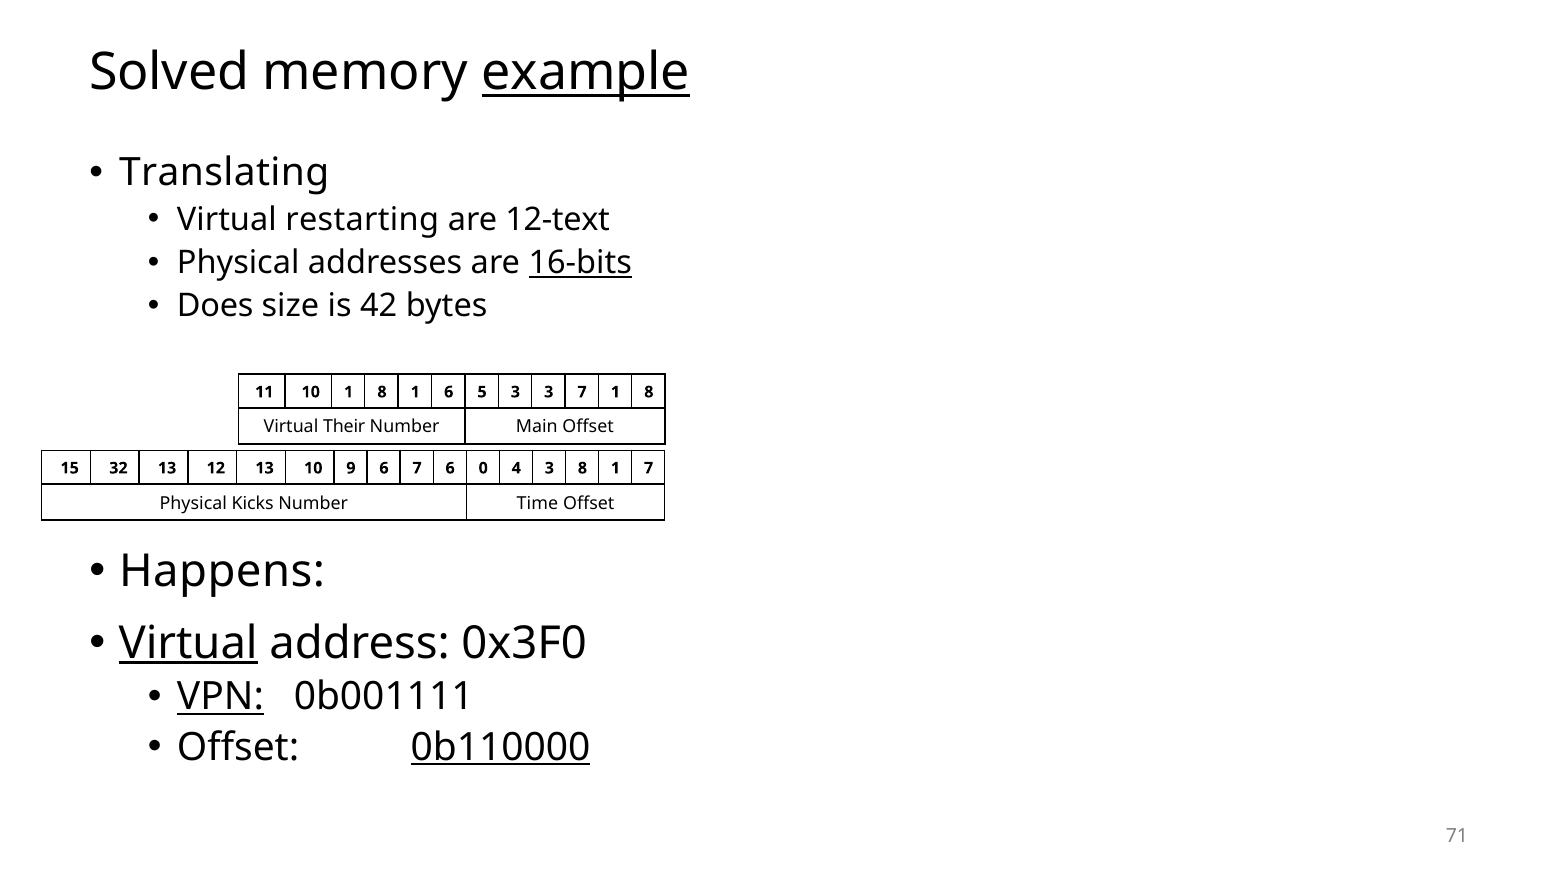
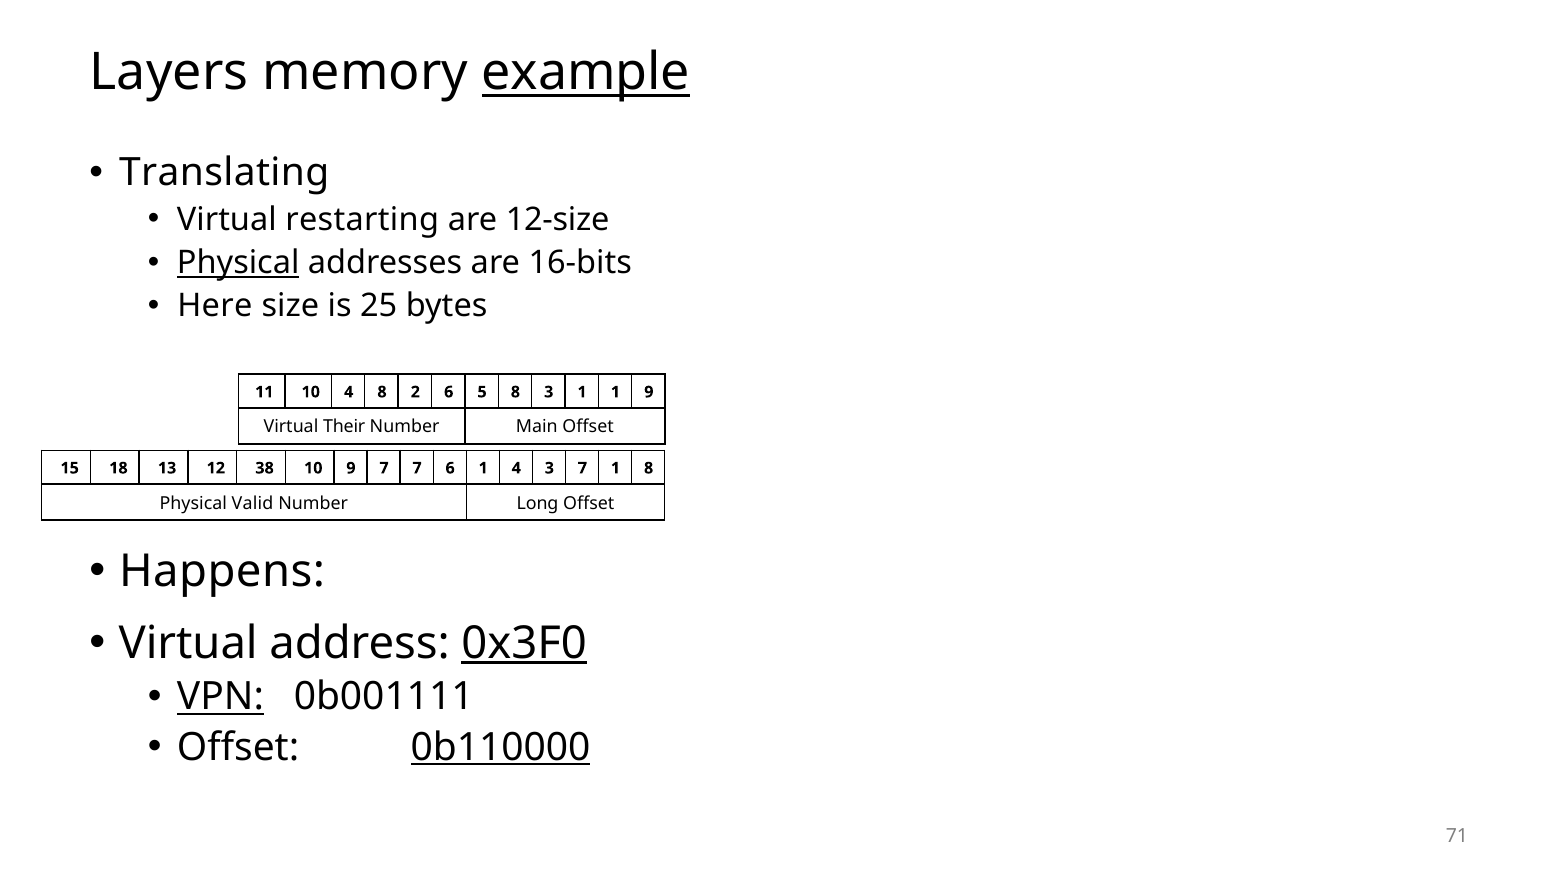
Solved: Solved -> Layers (169, 73)
12-text: 12-text -> 12-size (558, 219)
Physical underline: none -> present (238, 263)
16-bits underline: present -> none (580, 263)
Does: Does -> Here (215, 306)
42: 42 -> 25 (379, 306)
10 1: 1 -> 4 (349, 392)
1: 1 -> 2 (415, 392)
5 3: 3 -> 8 (515, 392)
3 7: 7 -> 1 (582, 392)
8: 8 -> 9 (649, 392)
32: 32 -> 18 (118, 468)
12 13: 13 -> 38 (265, 468)
9 6: 6 -> 7 (384, 468)
6 0: 0 -> 1 (483, 468)
3 8: 8 -> 7 (582, 468)
1 7: 7 -> 8 (649, 468)
Kicks: Kicks -> Valid (252, 503)
Time: Time -> Long (538, 503)
Virtual underline: present -> none (188, 643)
0x3F0 underline: none -> present (524, 643)
